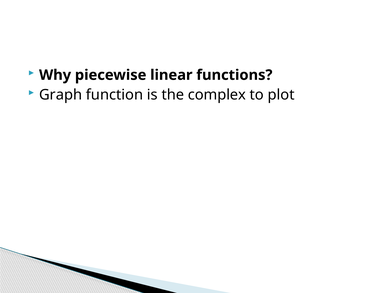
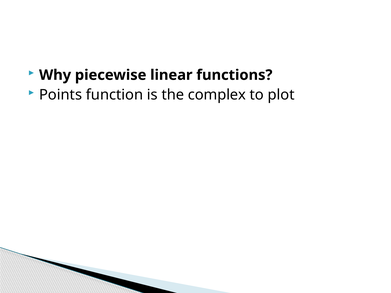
Graph: Graph -> Points (61, 95)
